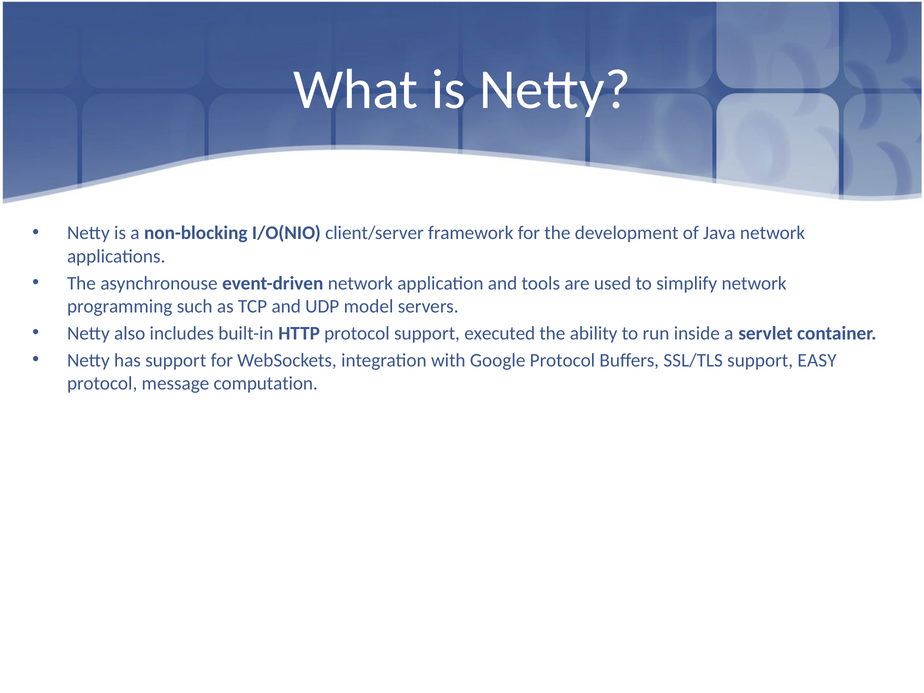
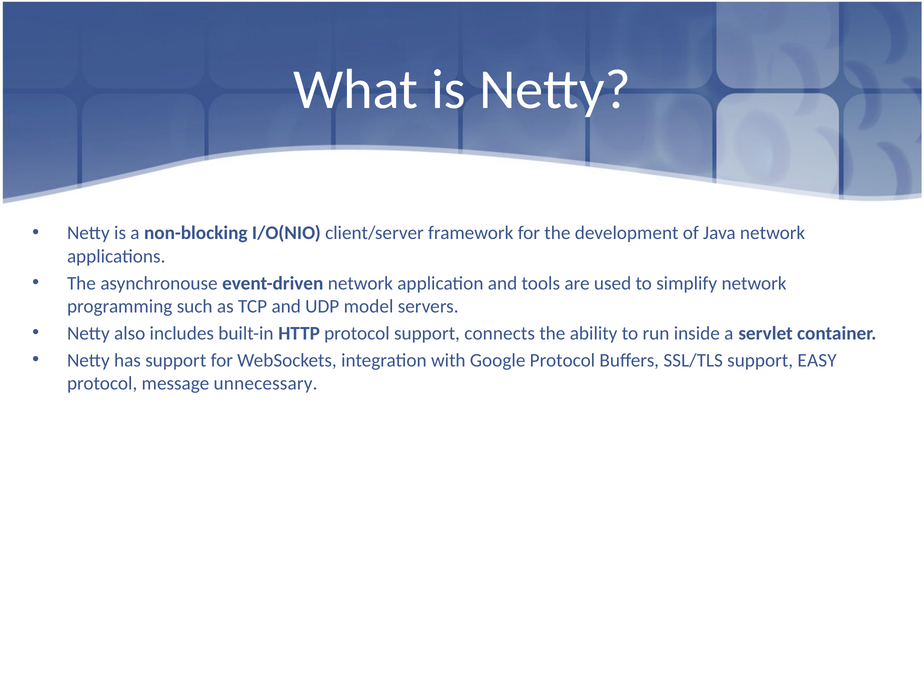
executed: executed -> connects (500, 333)
computation: computation -> unnecessary (266, 383)
